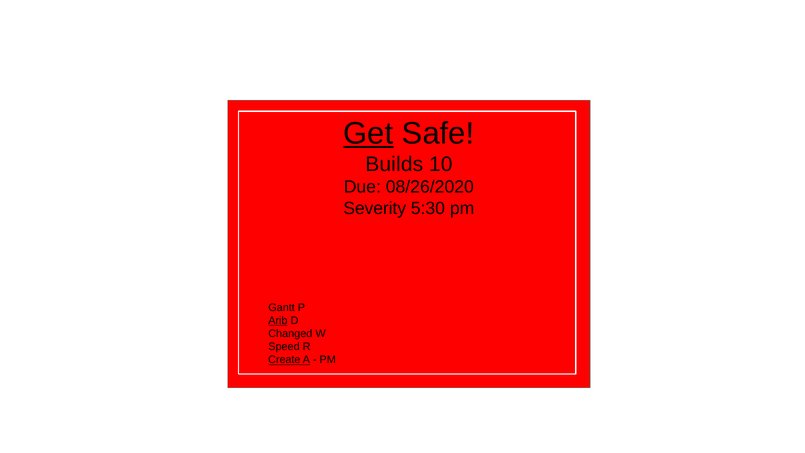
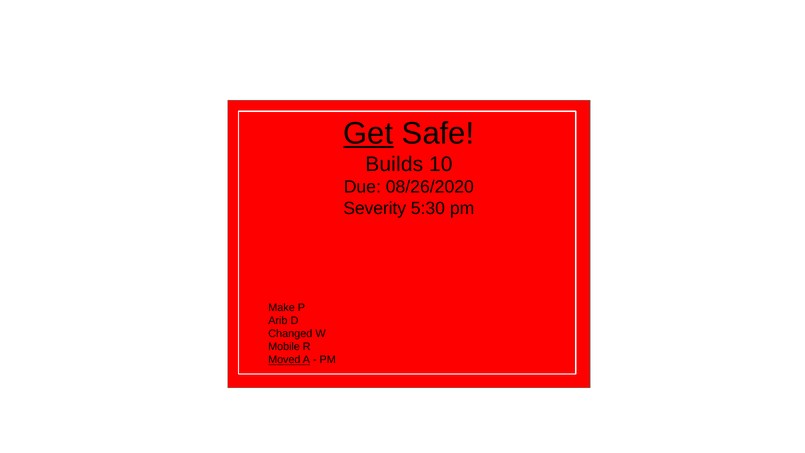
Gantt: Gantt -> Make (282, 308)
Arib underline: present -> none (278, 320)
Speed: Speed -> Mobile (284, 347)
Create: Create -> Moved (284, 360)
